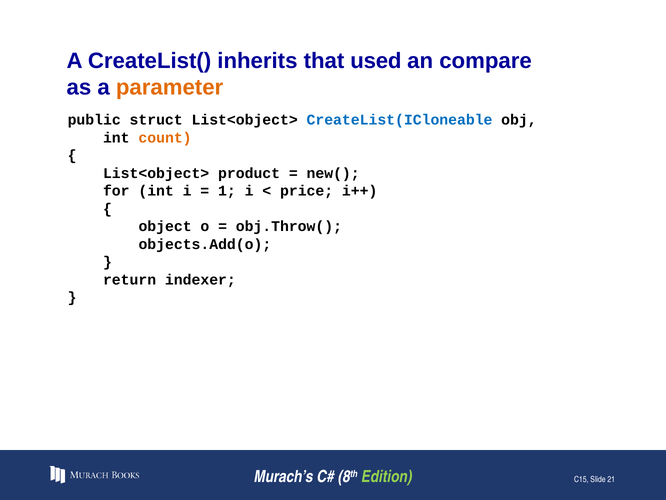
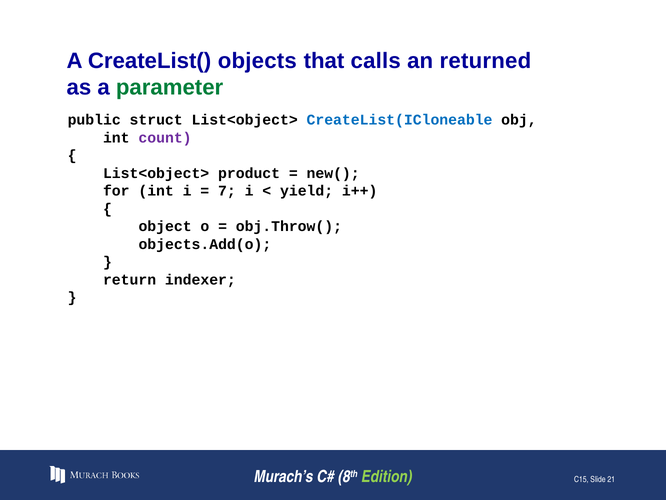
inherits: inherits -> objects (257, 61)
used: used -> calls (376, 61)
compare: compare -> returned (485, 61)
parameter colour: orange -> green (170, 87)
count colour: orange -> purple (165, 138)
1: 1 -> 7 (227, 191)
price: price -> yield (307, 191)
